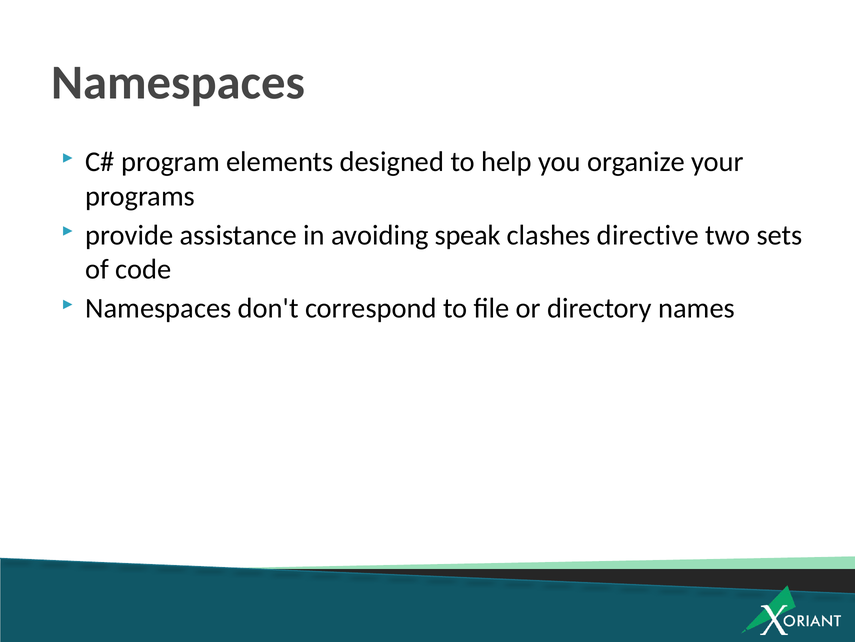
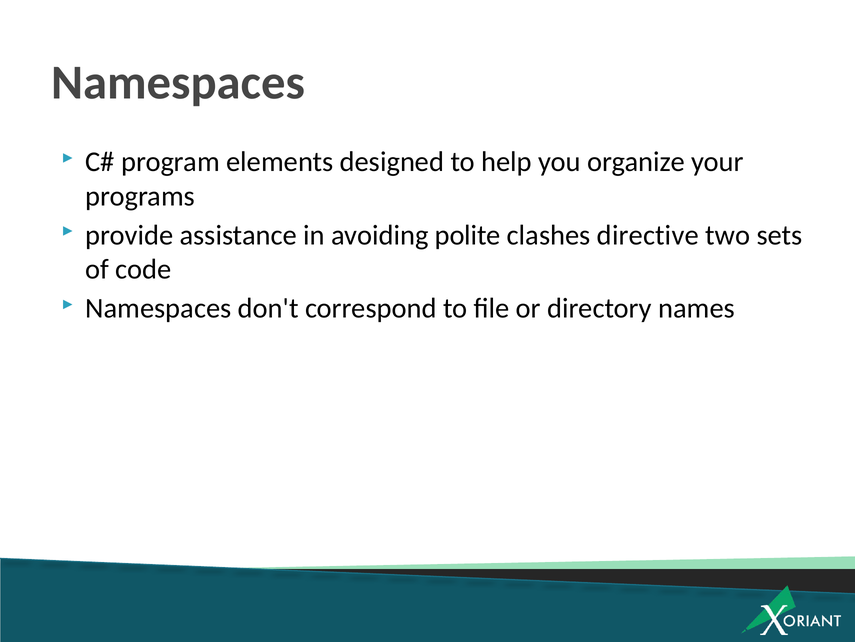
speak: speak -> polite (468, 235)
